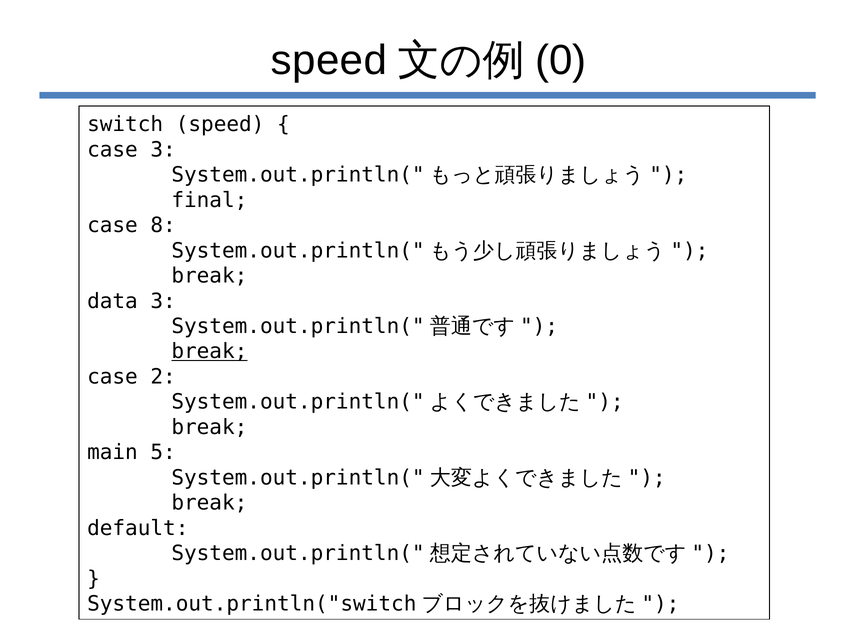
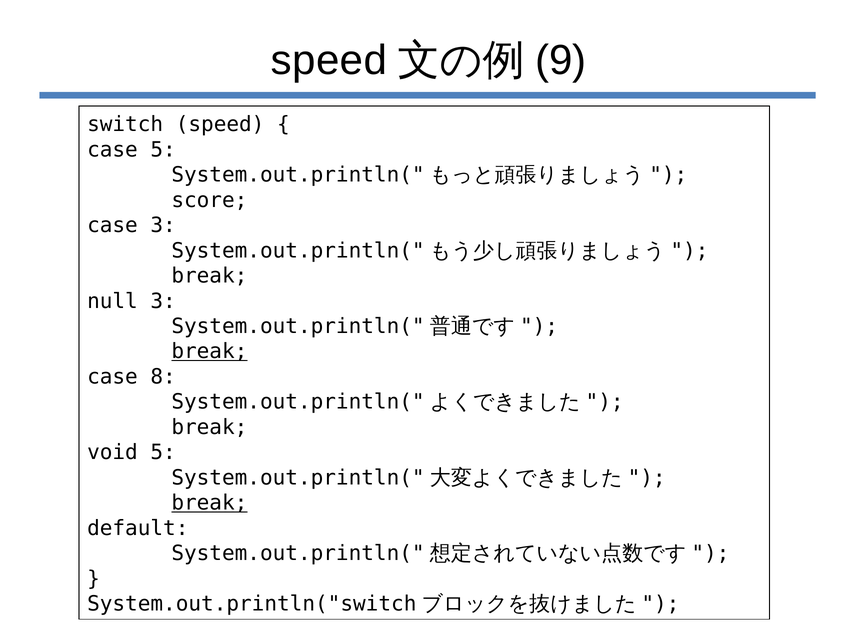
0: 0 -> 9 (561, 60)
case 3: 3 -> 5 (163, 150)
final: final -> score (209, 200)
case 8: 8 -> 3 (163, 226)
data: data -> null (112, 301)
2: 2 -> 8 (163, 377)
main: main -> void (112, 453)
break underline: none -> present (209, 503)
